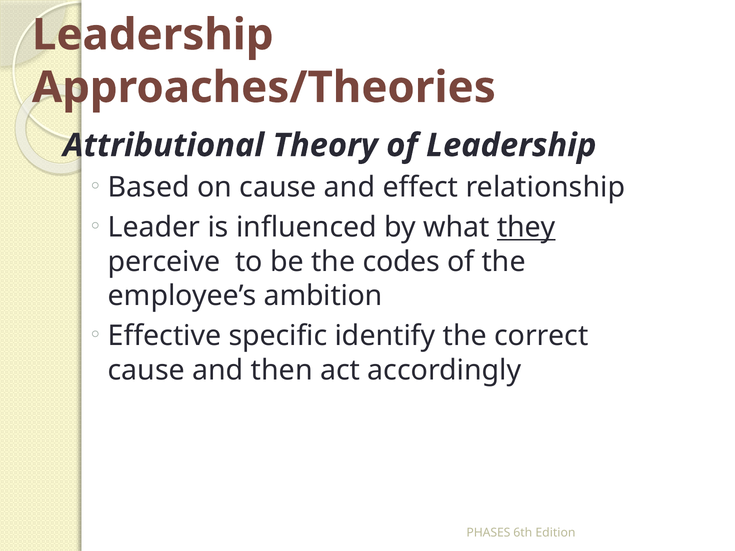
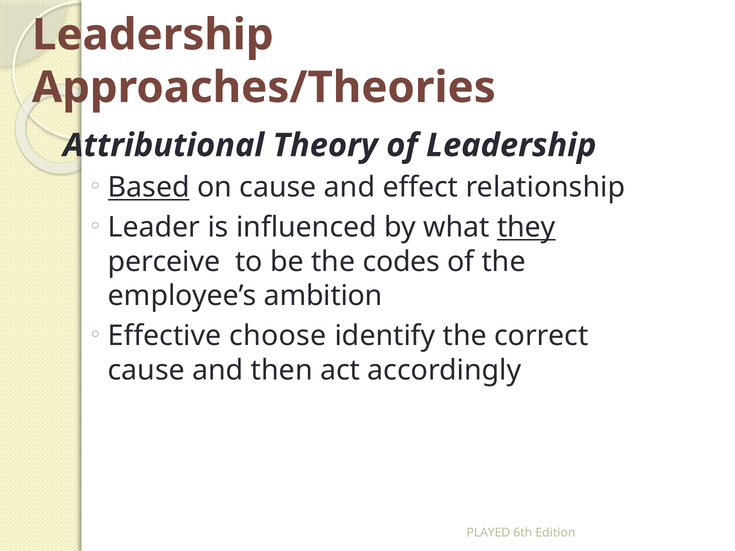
Based underline: none -> present (149, 188)
specific: specific -> choose (278, 336)
PHASES: PHASES -> PLAYED (488, 533)
